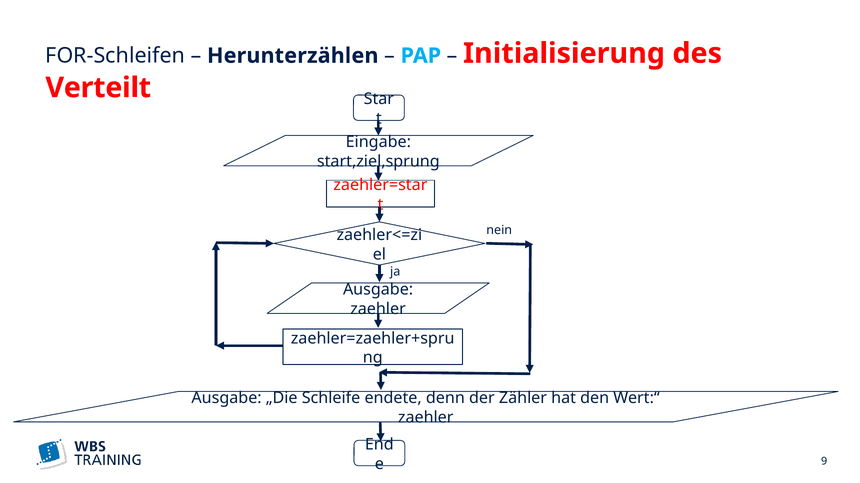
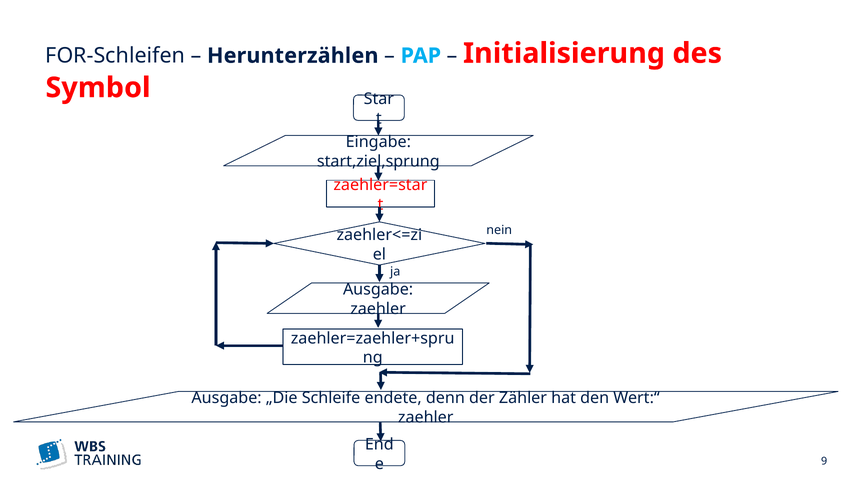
Verteilt: Verteilt -> Symbol (98, 88)
